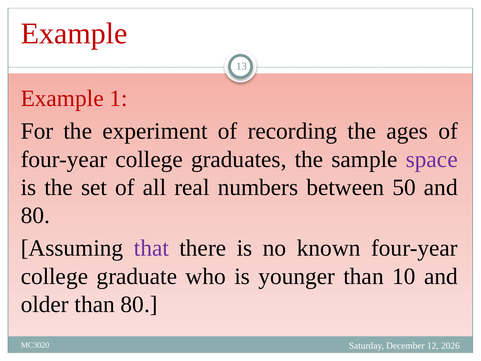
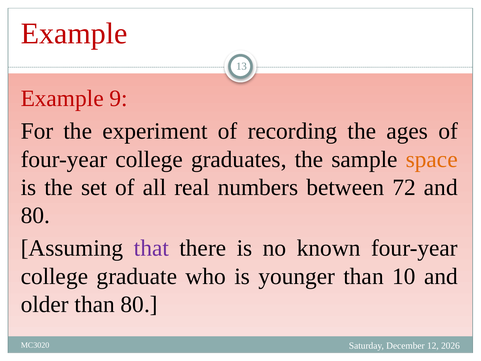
1: 1 -> 9 (119, 98)
space colour: purple -> orange (432, 159)
50: 50 -> 72 (404, 187)
